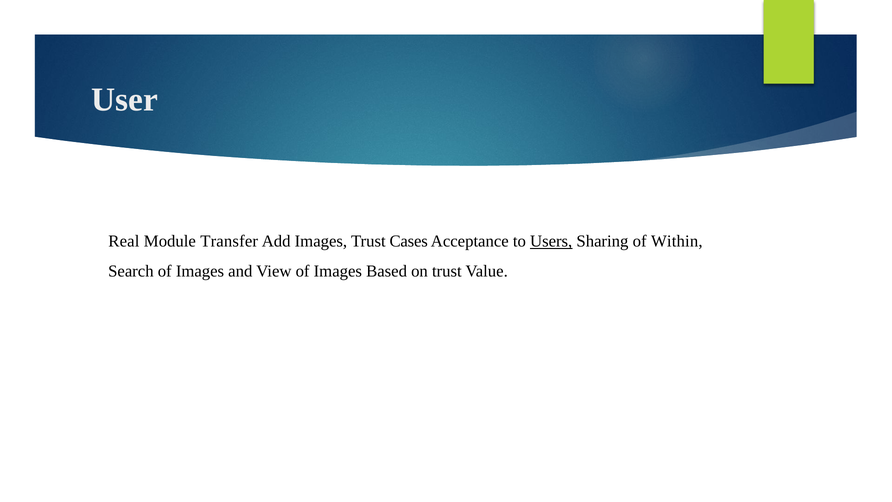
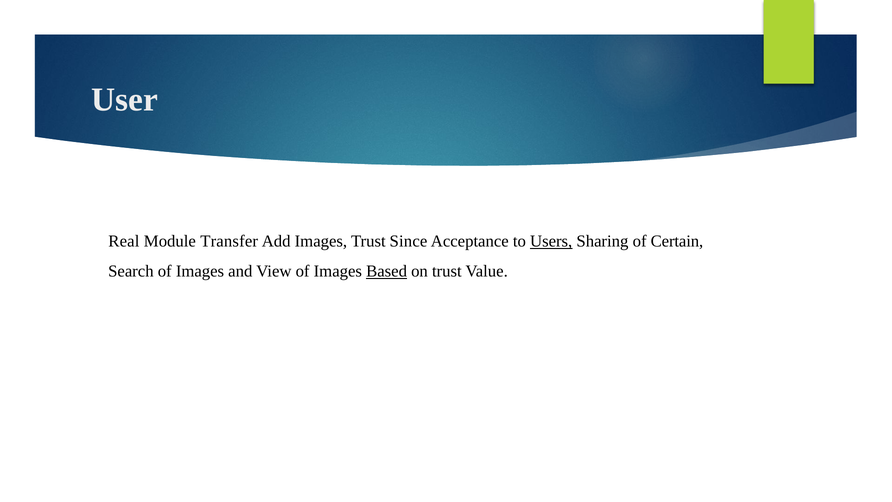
Cases: Cases -> Since (408, 241)
Within: Within -> Certain (677, 241)
Based underline: none -> present (387, 271)
